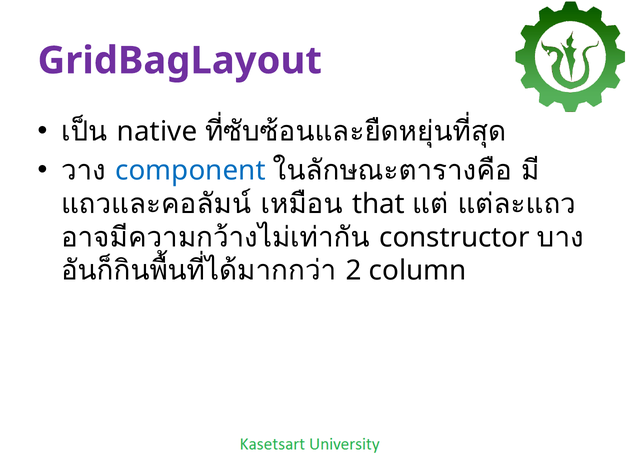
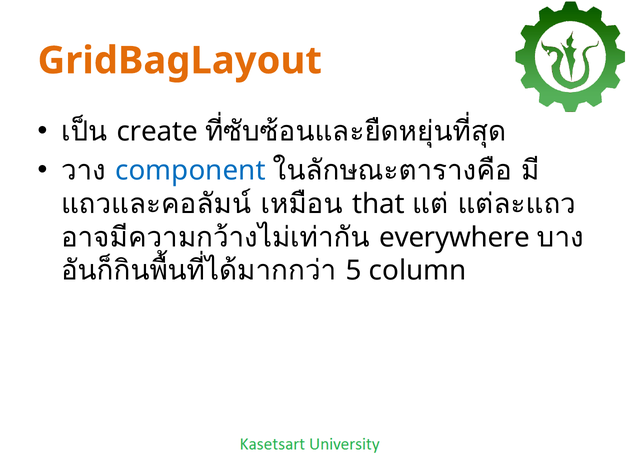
GridBagLayout colour: purple -> orange (180, 61)
native: native -> create (157, 131)
constructor: constructor -> everywhere (455, 237)
2: 2 -> 5 (354, 270)
